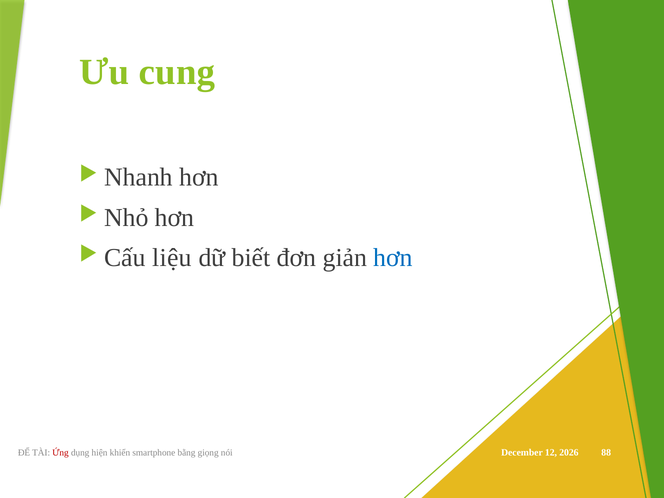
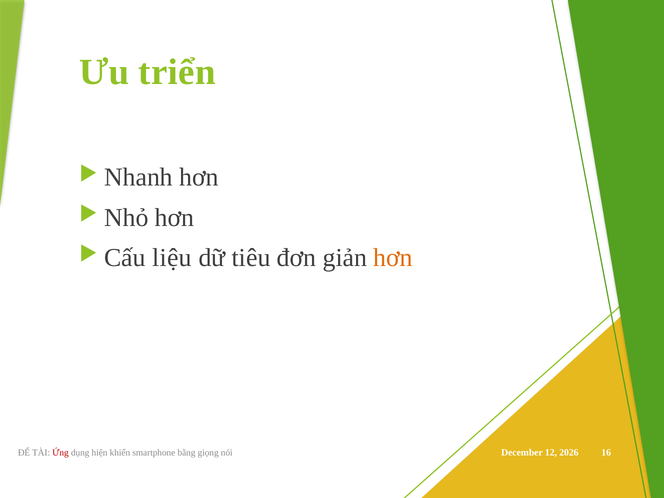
cung: cung -> triển (177, 72)
biết: biết -> tiêu (251, 258)
hơn colour: blue -> orange (393, 258)
88: 88 -> 16 (606, 453)
